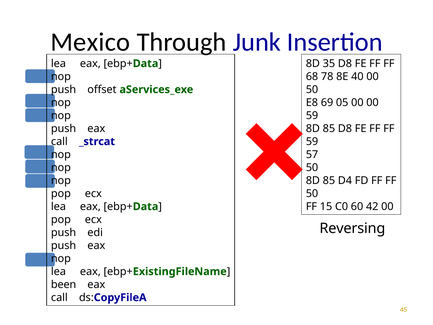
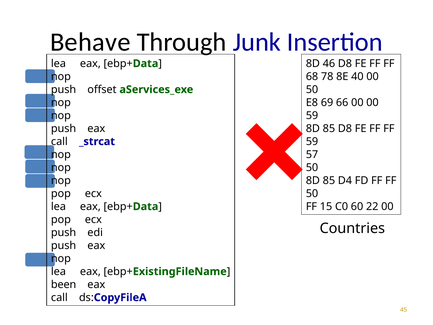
Mexico: Mexico -> Behave (90, 42)
35: 35 -> 46 (329, 63)
05: 05 -> 66 (342, 102)
42: 42 -> 22 (372, 206)
Reversing: Reversing -> Countries (352, 228)
